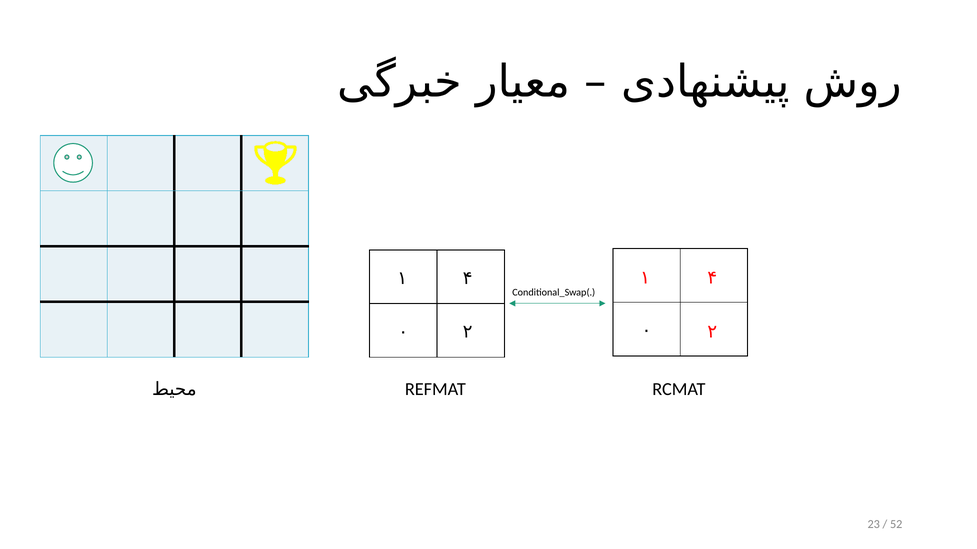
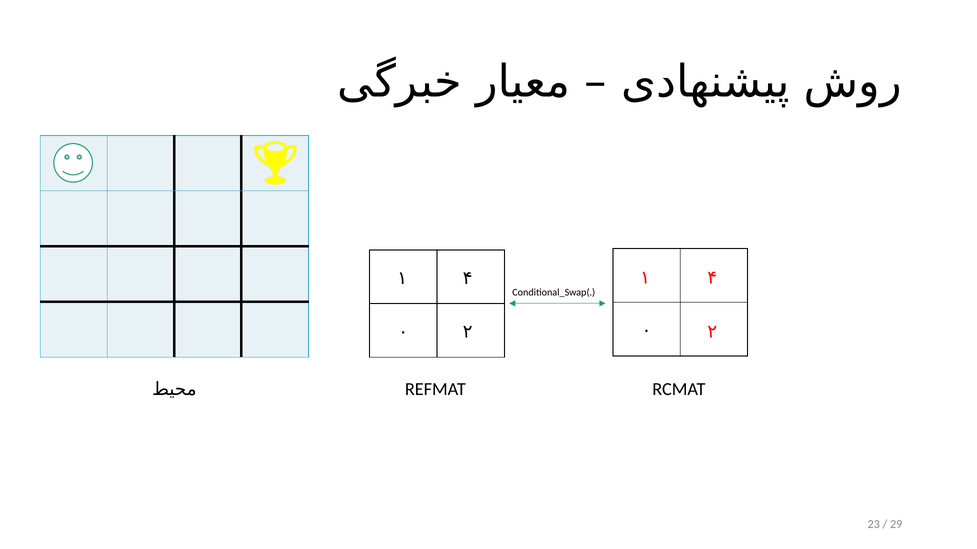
52: 52 -> 29 (896, 525)
